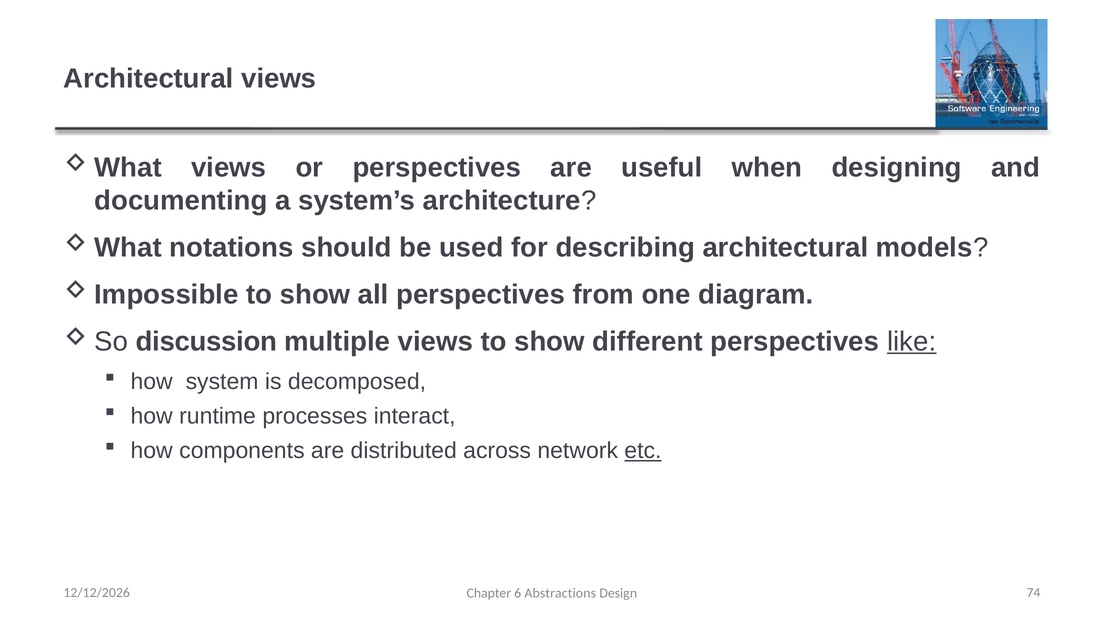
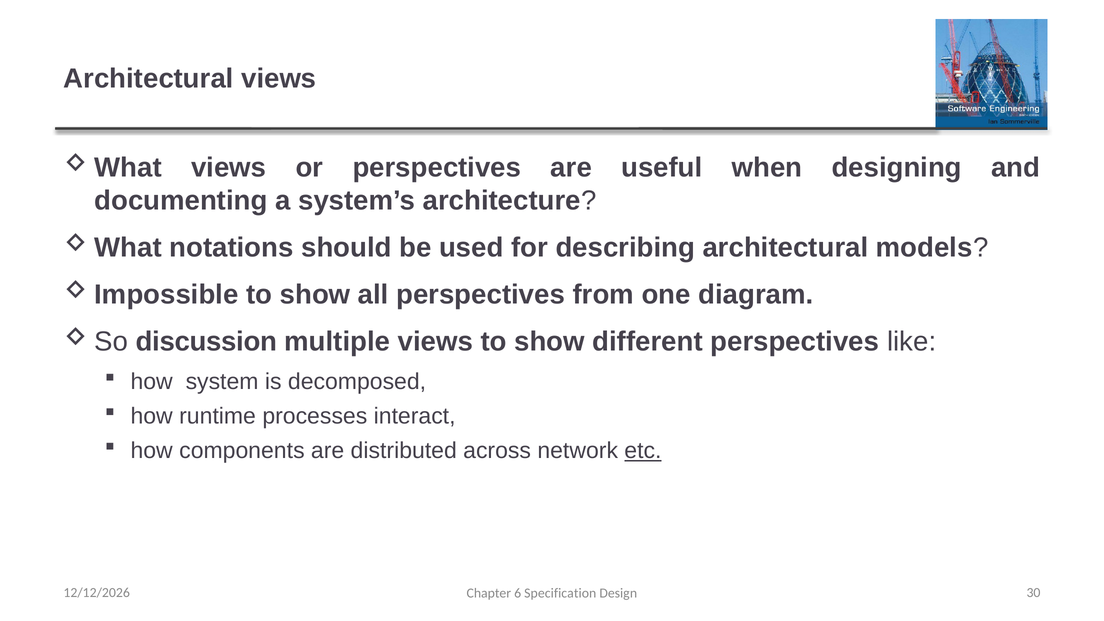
like underline: present -> none (912, 341)
Abstractions: Abstractions -> Specification (560, 593)
74: 74 -> 30 (1034, 593)
